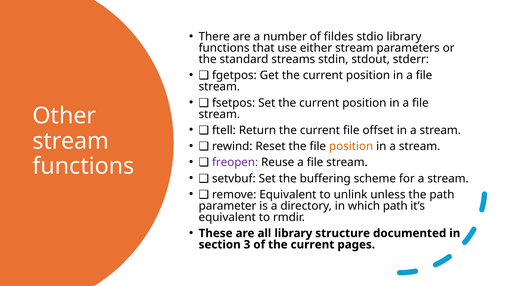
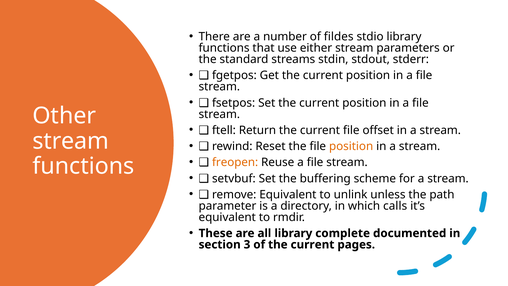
freopen colour: purple -> orange (235, 162)
which path: path -> calls (395, 206)
structure: structure -> complete (343, 233)
